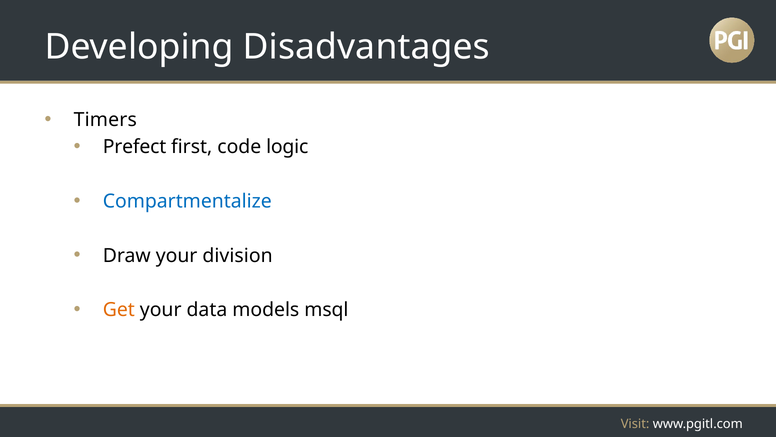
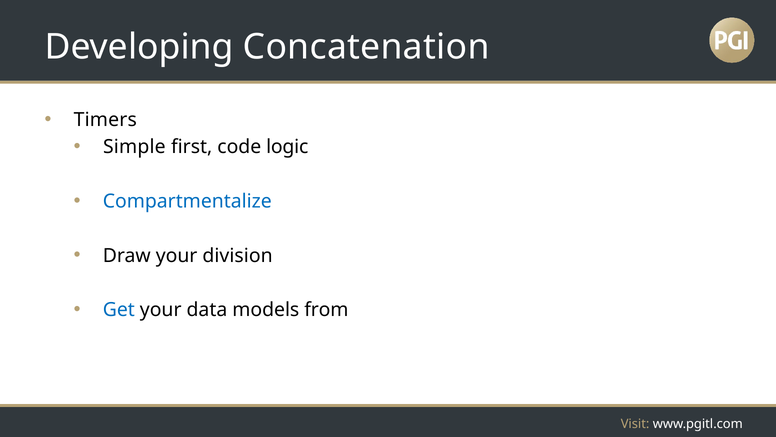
Disadvantages: Disadvantages -> Concatenation (366, 47)
Prefect: Prefect -> Simple (134, 147)
Get colour: orange -> blue (119, 310)
msql: msql -> from (326, 310)
